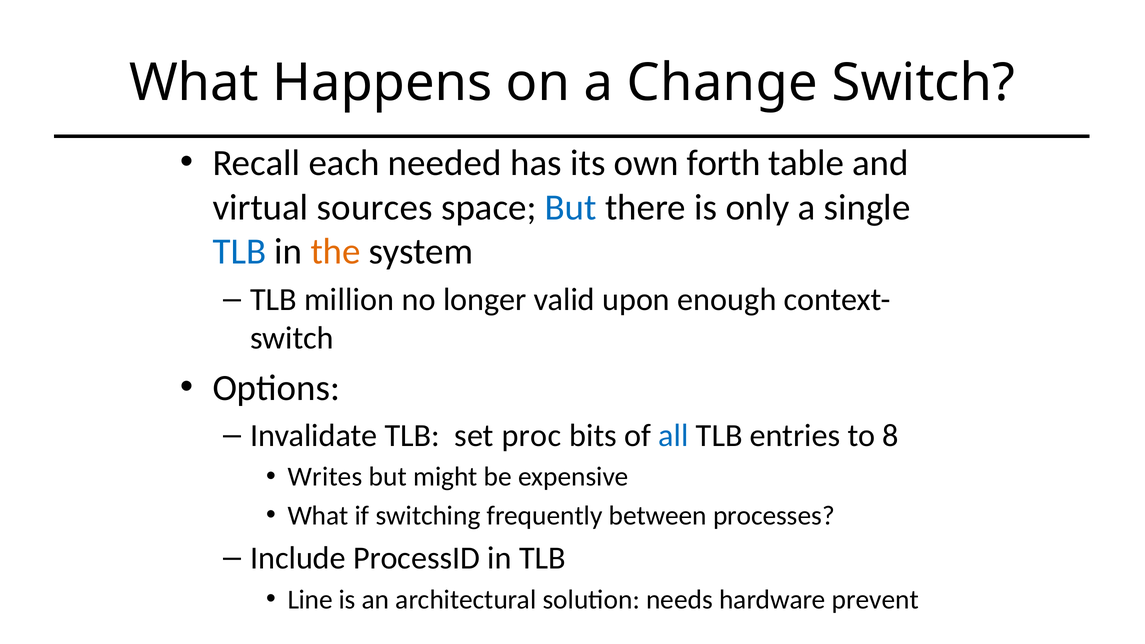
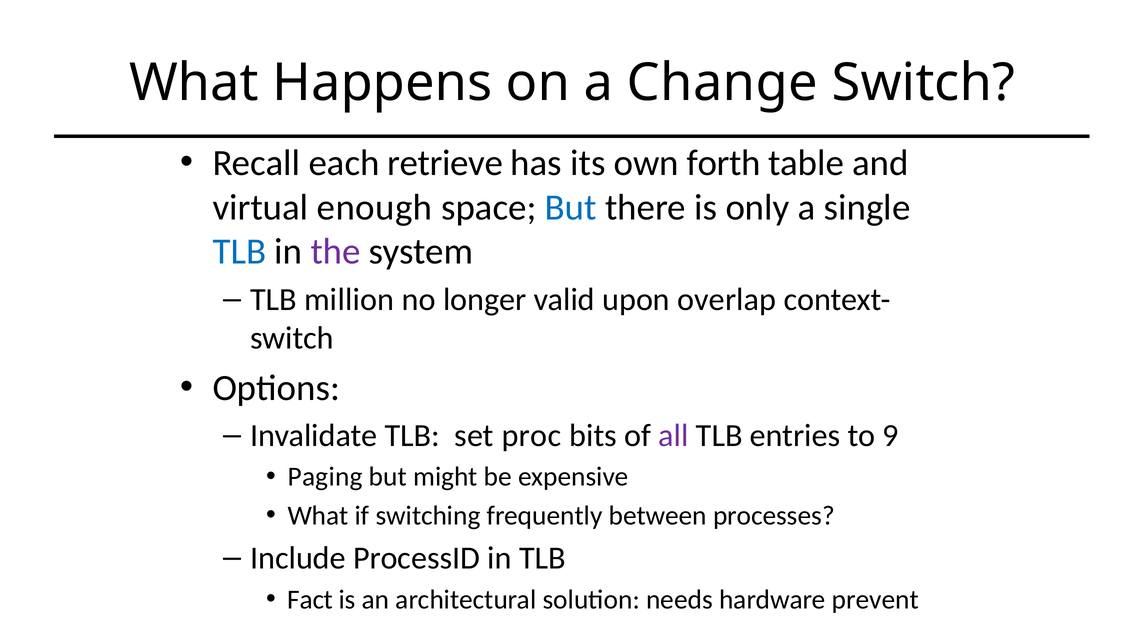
needed: needed -> retrieve (445, 163)
sources: sources -> enough (375, 207)
the colour: orange -> purple (336, 252)
enough: enough -> overlap (727, 300)
all colour: blue -> purple (674, 436)
8: 8 -> 9 (890, 436)
Writes: Writes -> Paging (325, 477)
Line: Line -> Fact (310, 600)
